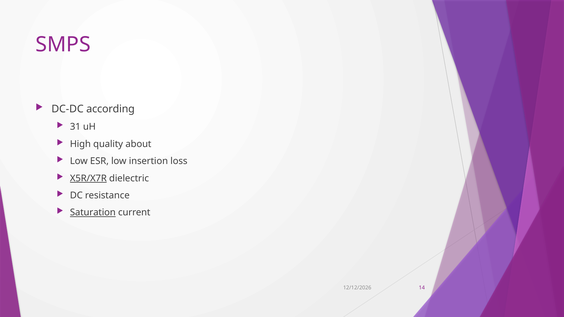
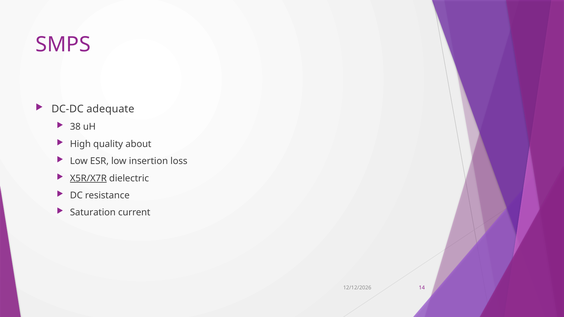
according: according -> adequate (110, 109)
31: 31 -> 38 (75, 127)
Saturation underline: present -> none (93, 213)
